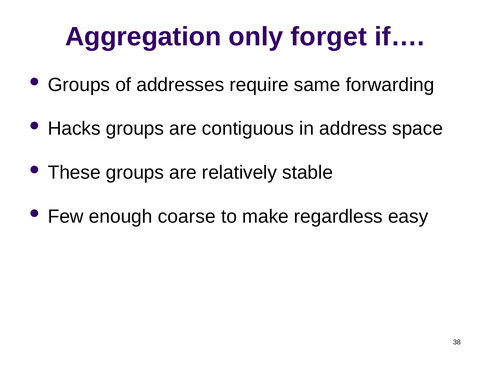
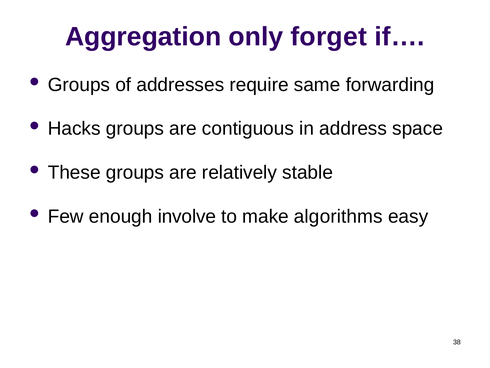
coarse: coarse -> involve (187, 216)
regardless: regardless -> algorithms (338, 216)
